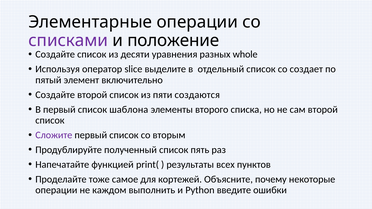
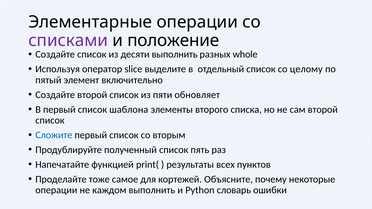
десяти уравнения: уравнения -> выполнить (175, 54)
создает: создает -> целому (306, 69)
создаются: создаются -> обновляет (197, 95)
Сложите colour: purple -> blue (54, 135)
введите: введите -> словарь (234, 190)
